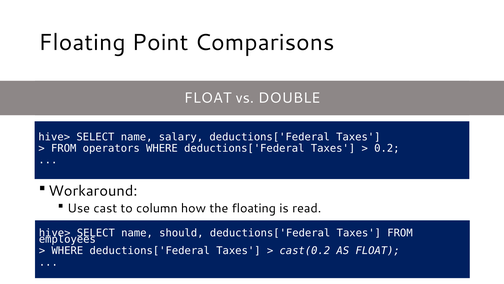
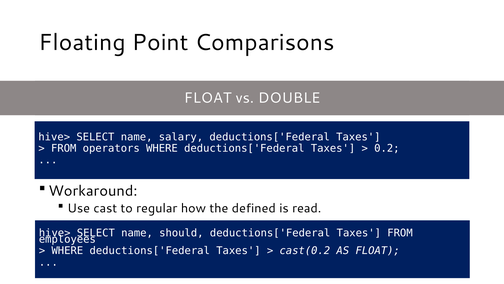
column: column -> regular (157, 208)
the floating: floating -> defined (254, 208)
